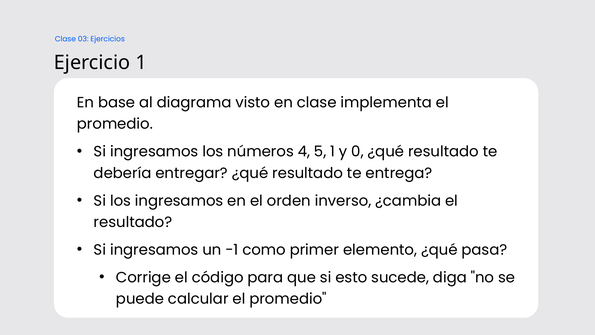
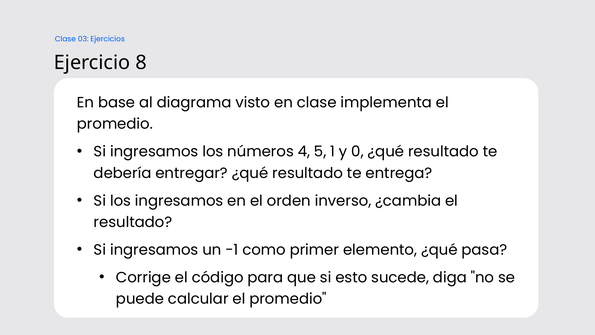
Ejercicio 1: 1 -> 8 (141, 62)
